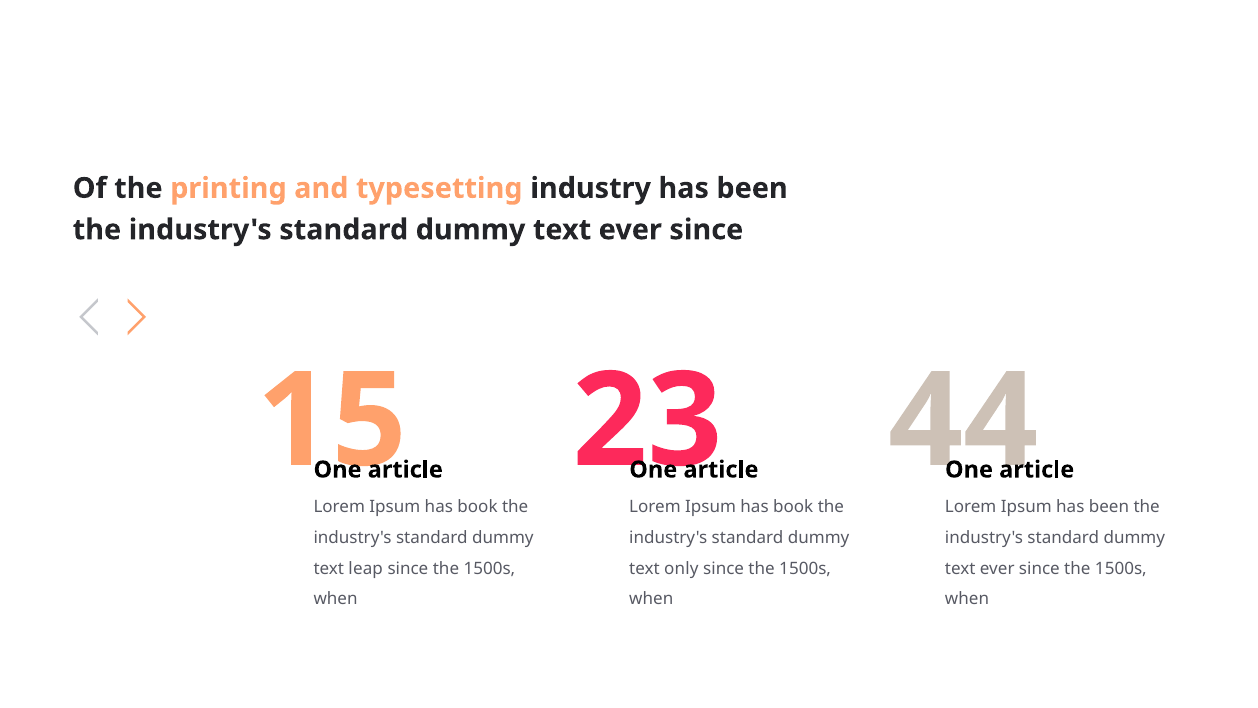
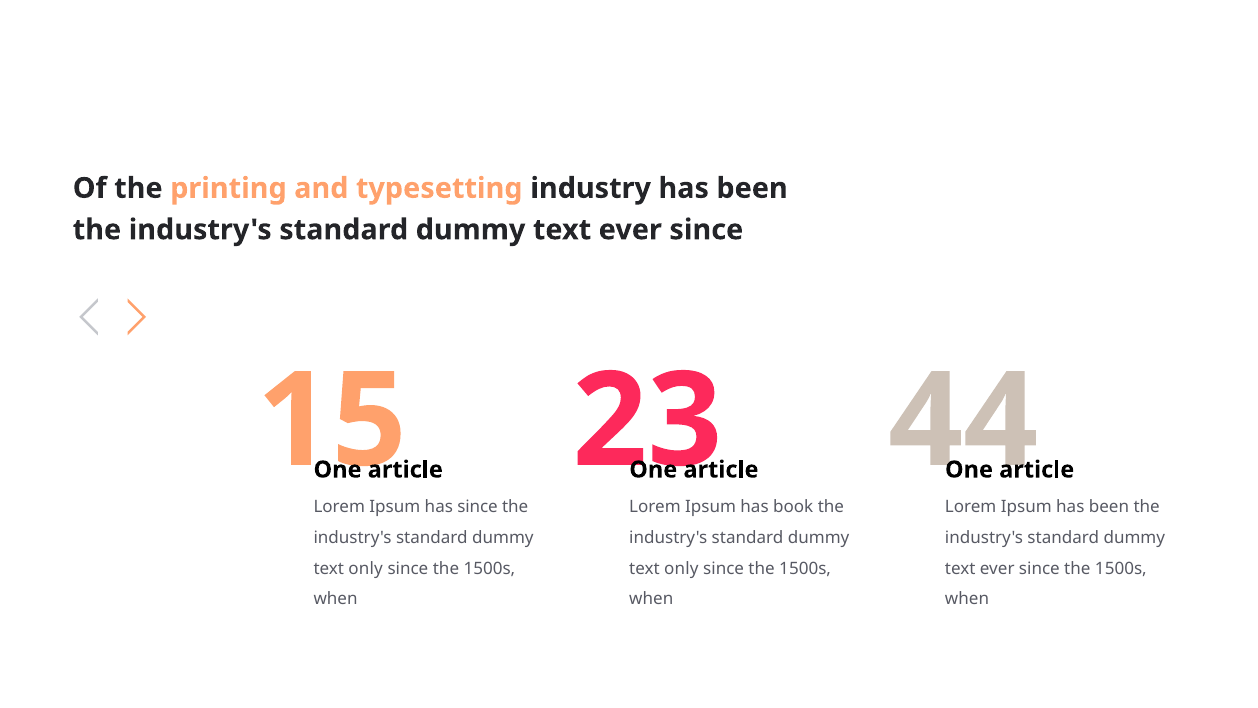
book: book -> since (478, 507)
leap: leap -> only (366, 568)
